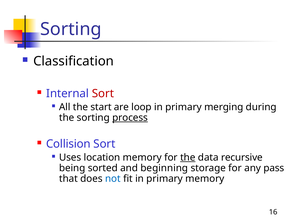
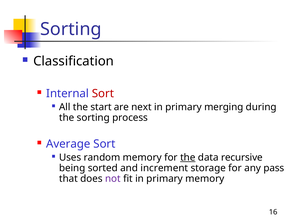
loop: loop -> next (141, 107)
process underline: present -> none (130, 118)
Collision: Collision -> Average (68, 144)
location: location -> random (102, 158)
beginning: beginning -> increment (164, 168)
not colour: blue -> purple (113, 179)
